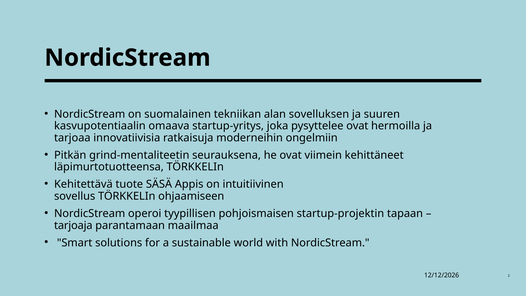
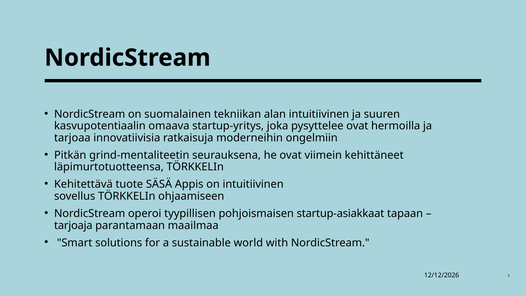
alan sovelluksen: sovelluksen -> intuitiivinen (319, 114)
startup-projektin: startup-projektin -> startup-asiakkaat (340, 213)
